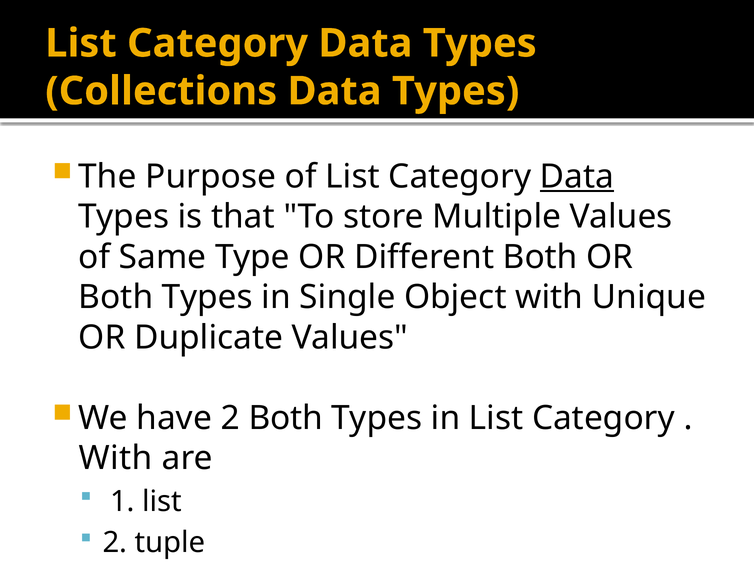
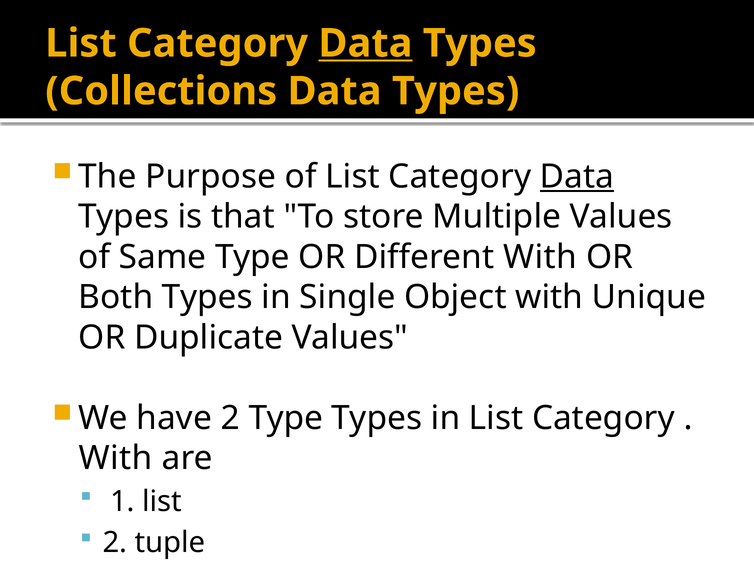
Data underline: none -> present (365, 43)
Different Both: Both -> With (540, 257)
2 Both: Both -> Type (286, 418)
